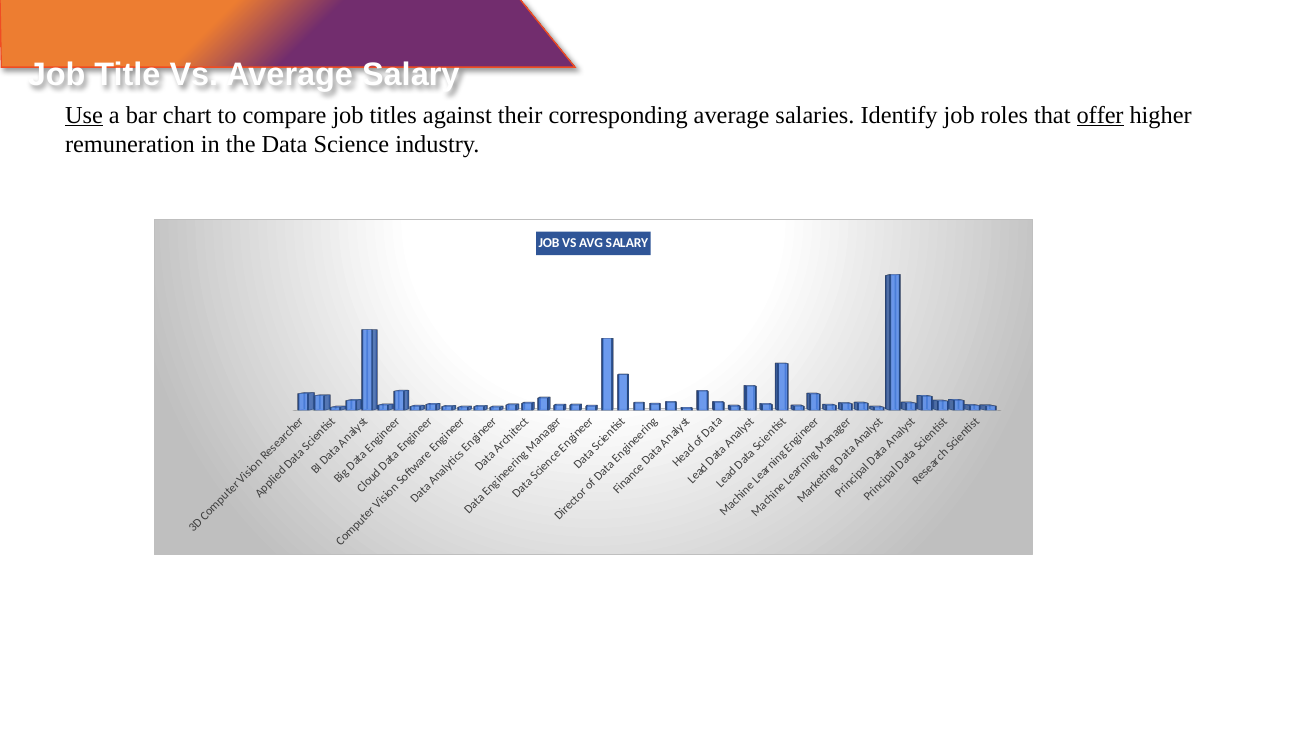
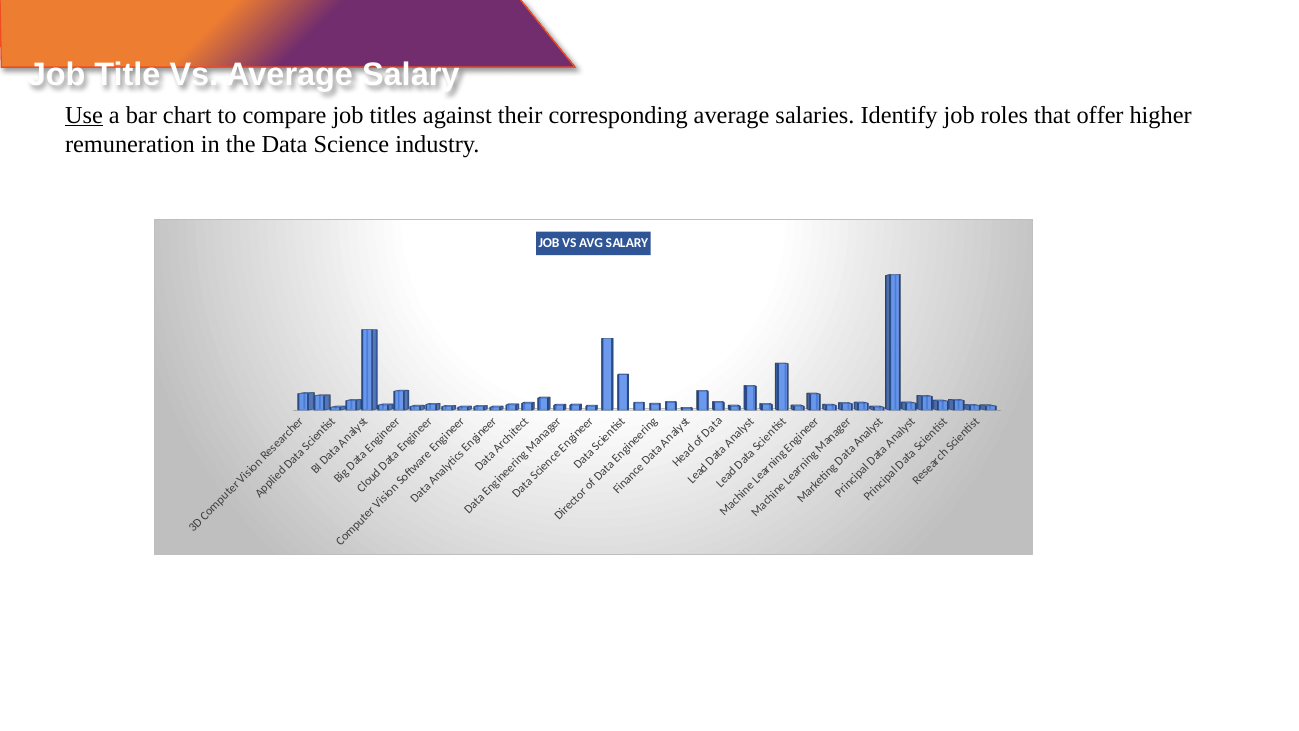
offer underline: present -> none (1100, 115)
